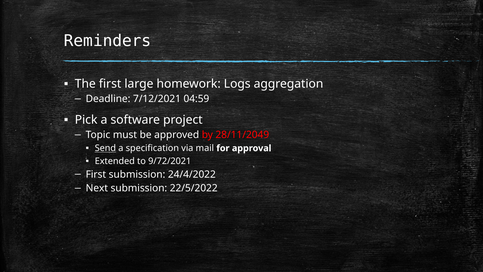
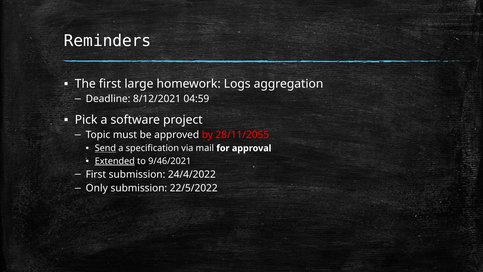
7/12/2021: 7/12/2021 -> 8/12/2021 (157, 99)
28/11/2049: 28/11/2049 -> 28/11/2055 (242, 135)
Extended underline: none -> present (115, 161)
9/72/2021: 9/72/2021 -> 9/46/2021 (170, 161)
Next: Next -> Only (97, 188)
